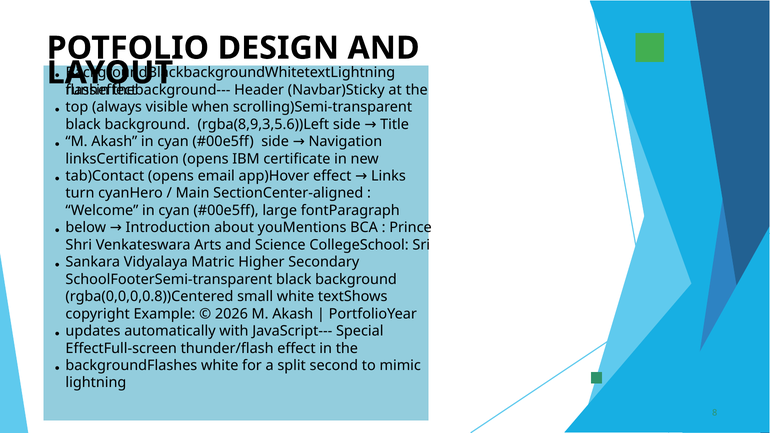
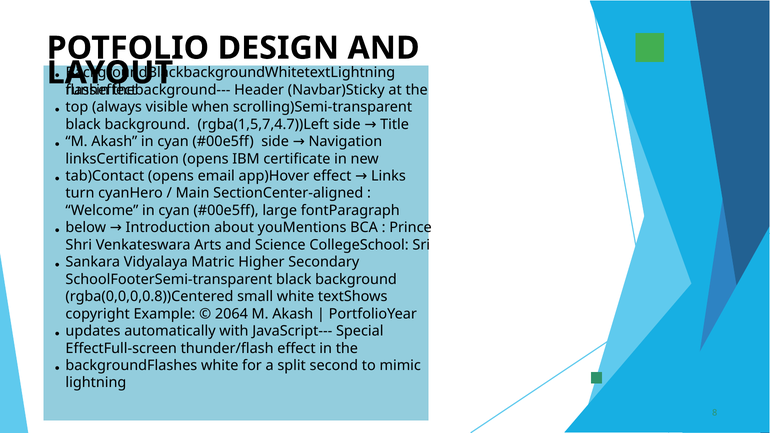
rgba(8,9,3,5.6))Left: rgba(8,9,3,5.6))Left -> rgba(1,5,7,4.7))Left (263, 124)
2026: 2026 -> 2064 (231, 314)
